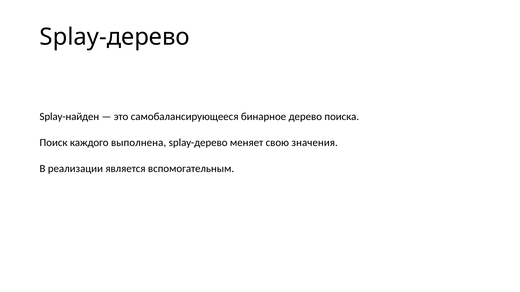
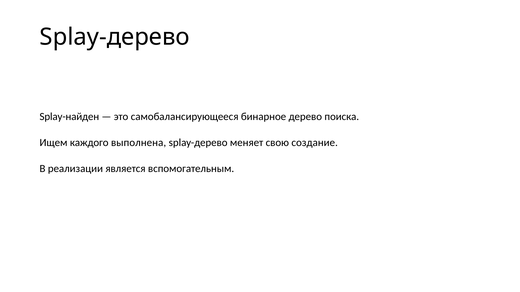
Поиск: Поиск -> Ищем (54, 143)
значения: значения -> создание (315, 143)
